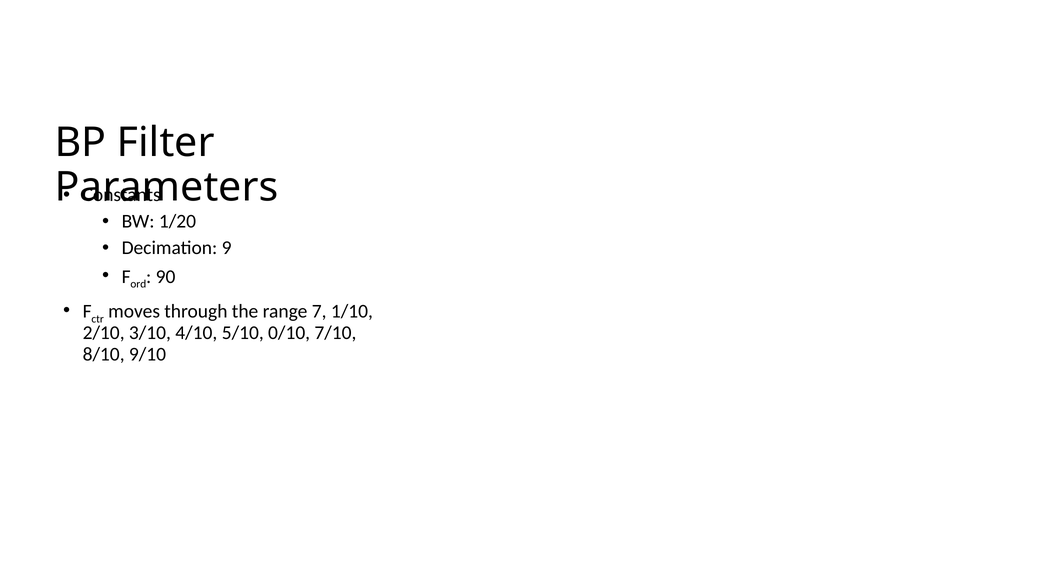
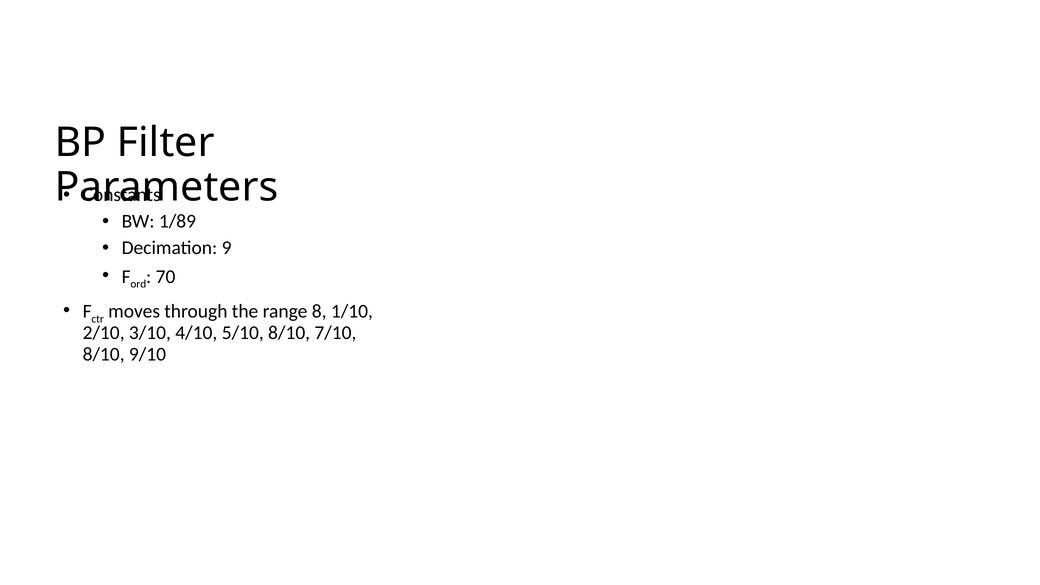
1/20: 1/20 -> 1/89 (177, 221)
90: 90 -> 70 (166, 277)
7: 7 -> 8 (319, 311)
5/10 0/10: 0/10 -> 8/10 (289, 333)
